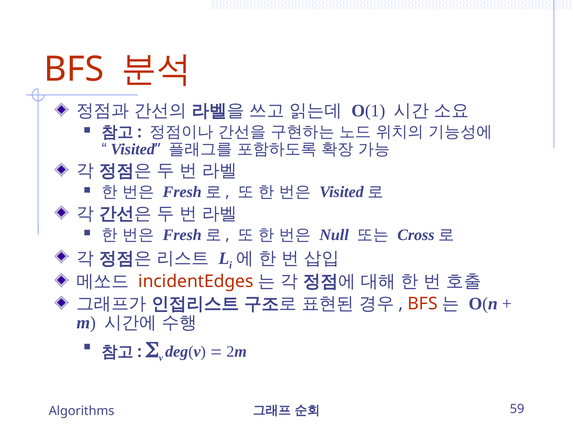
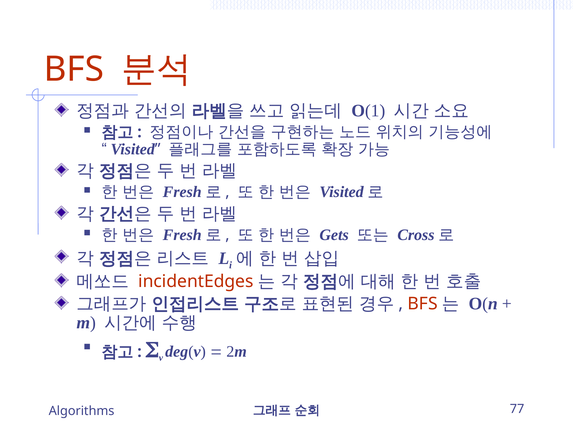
Null: Null -> Gets (334, 235)
59: 59 -> 77 (517, 409)
